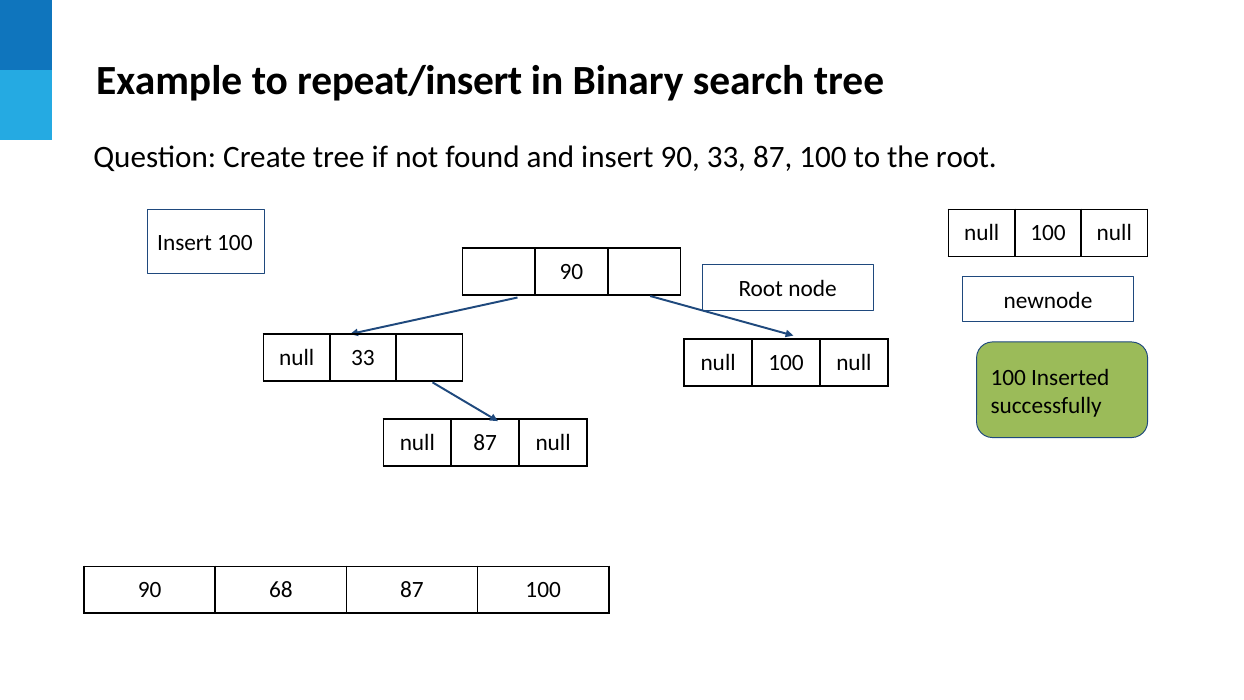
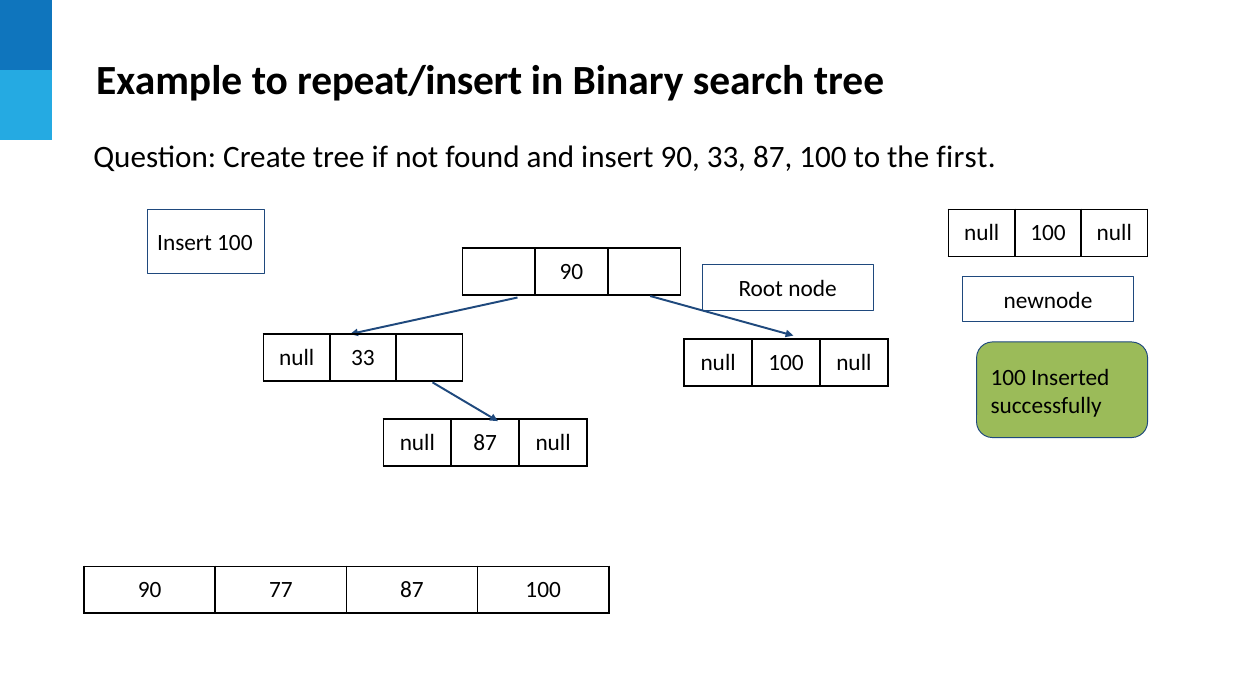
the root: root -> first (966, 158)
68: 68 -> 77 (281, 590)
